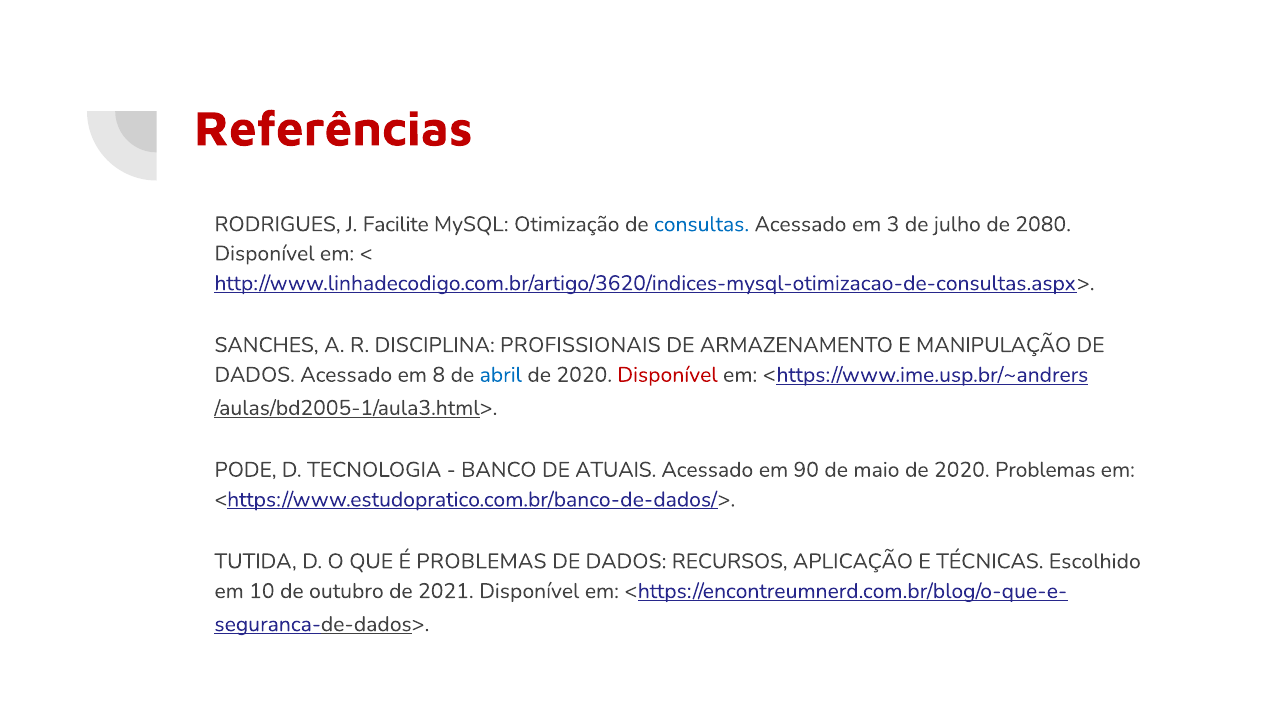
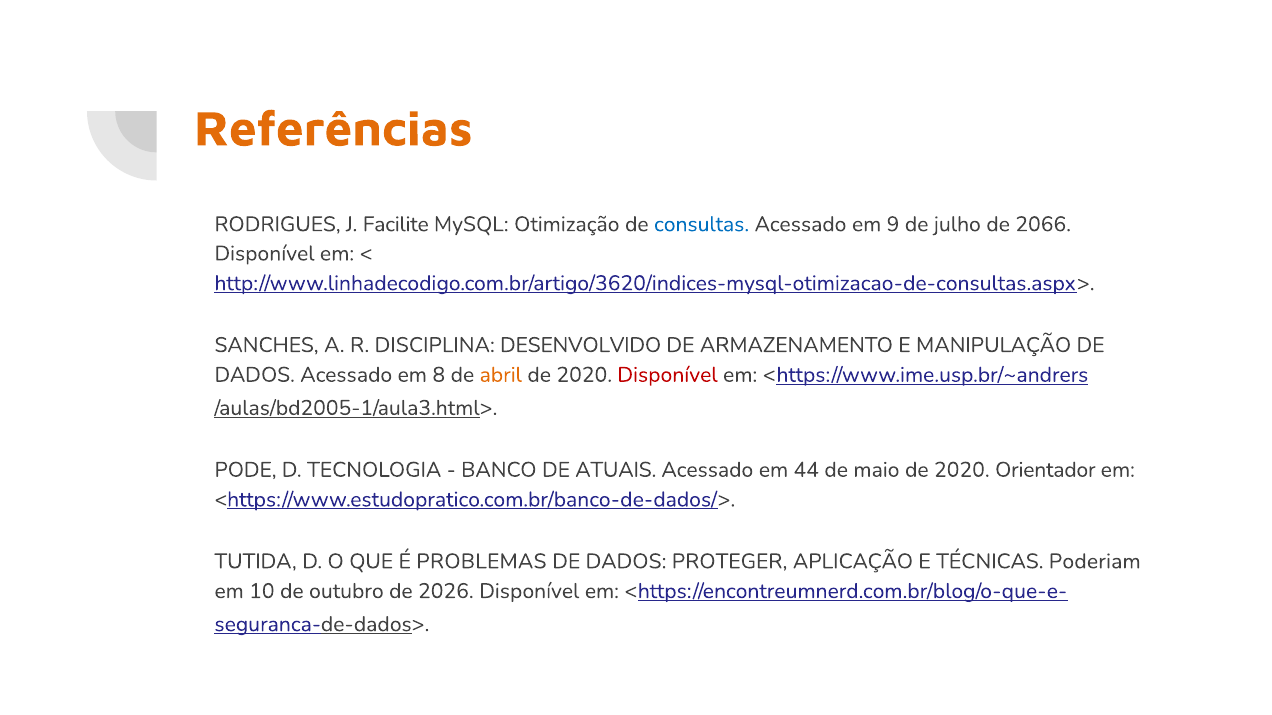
Referências colour: red -> orange (333, 129)
3: 3 -> 9 (893, 224)
2080: 2080 -> 2066 (1043, 224)
PROFISSIONAIS: PROFISSIONAIS -> DESENVOLVIDO (581, 345)
abril colour: blue -> orange (501, 375)
90: 90 -> 44 (806, 470)
2020 Problemas: Problemas -> Orientador (1045, 470)
RECURSOS: RECURSOS -> PROTEGER (730, 562)
Escolhido: Escolhido -> Poderiam (1095, 562)
2021: 2021 -> 2026 (446, 592)
